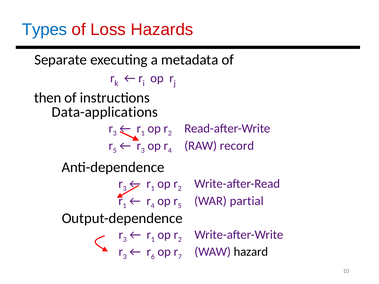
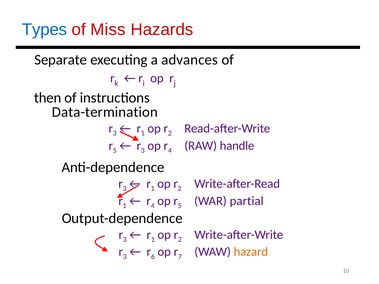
Loss: Loss -> Miss (108, 30)
metadata: metadata -> advances (190, 60)
Data-applications: Data-applications -> Data-termination (105, 112)
record: record -> handle (237, 146)
hazard colour: black -> orange (251, 252)
